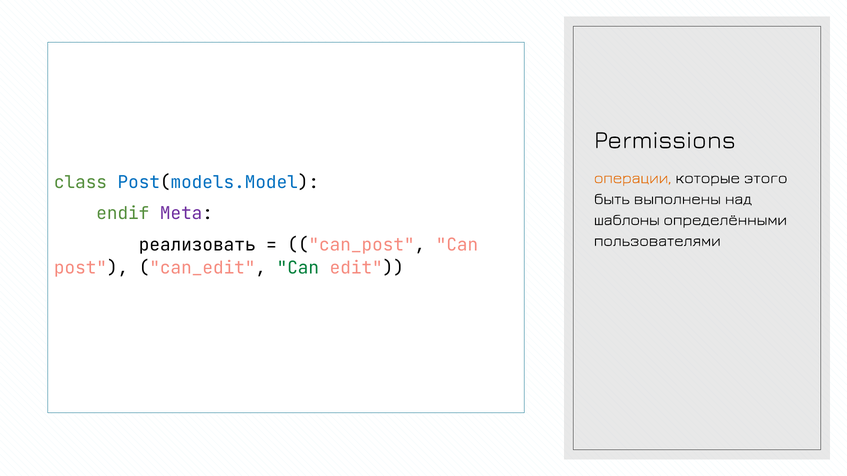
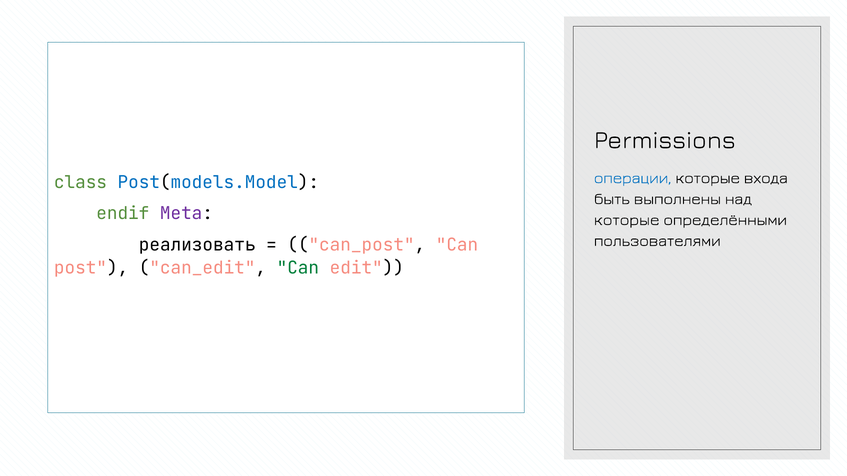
операции colour: orange -> blue (633, 178)
этого: этого -> входа (766, 178)
шаблоны: шаблоны -> которые (627, 220)
